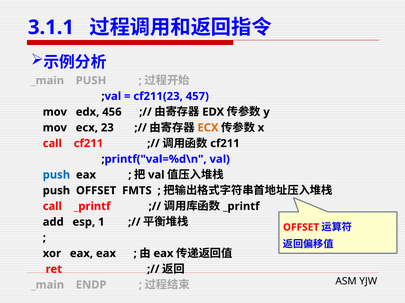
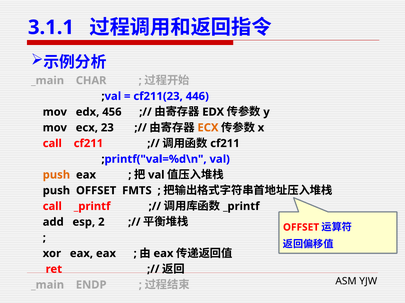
_main PUSH: PUSH -> CHAR (91, 81)
457: 457 -> 446 (197, 96)
push colour: blue -> orange (56, 175)
1: 1 -> 2 (101, 222)
